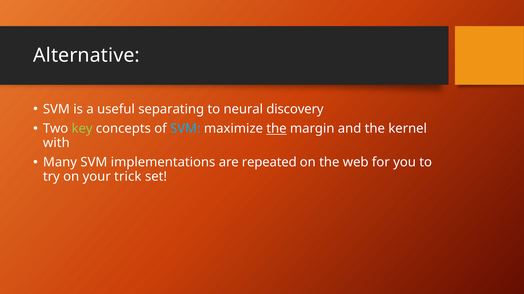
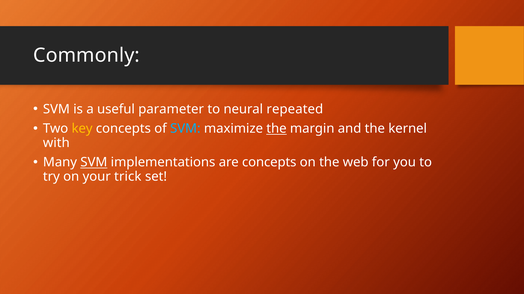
Alternative: Alternative -> Commonly (87, 55)
separating: separating -> parameter (171, 109)
discovery: discovery -> repeated (295, 109)
key colour: light green -> yellow (82, 129)
SVM underline: none -> present (94, 163)
are repeated: repeated -> concepts (269, 163)
